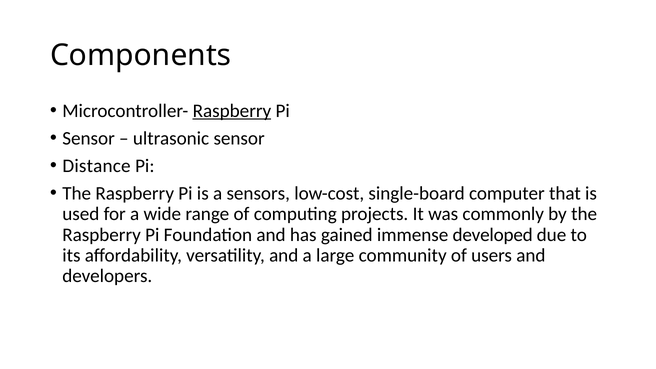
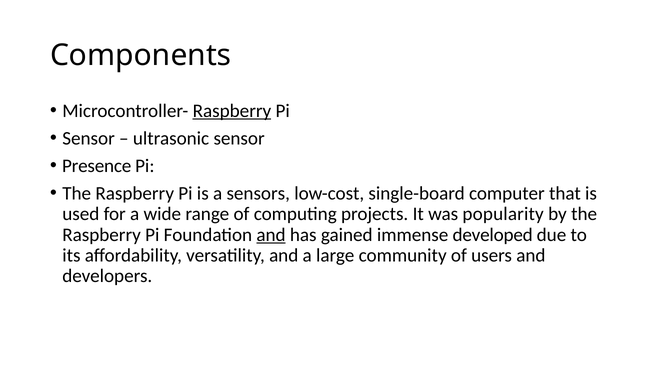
Distance: Distance -> Presence (97, 166)
commonly: commonly -> popularity (503, 214)
and underline: none -> present (271, 235)
